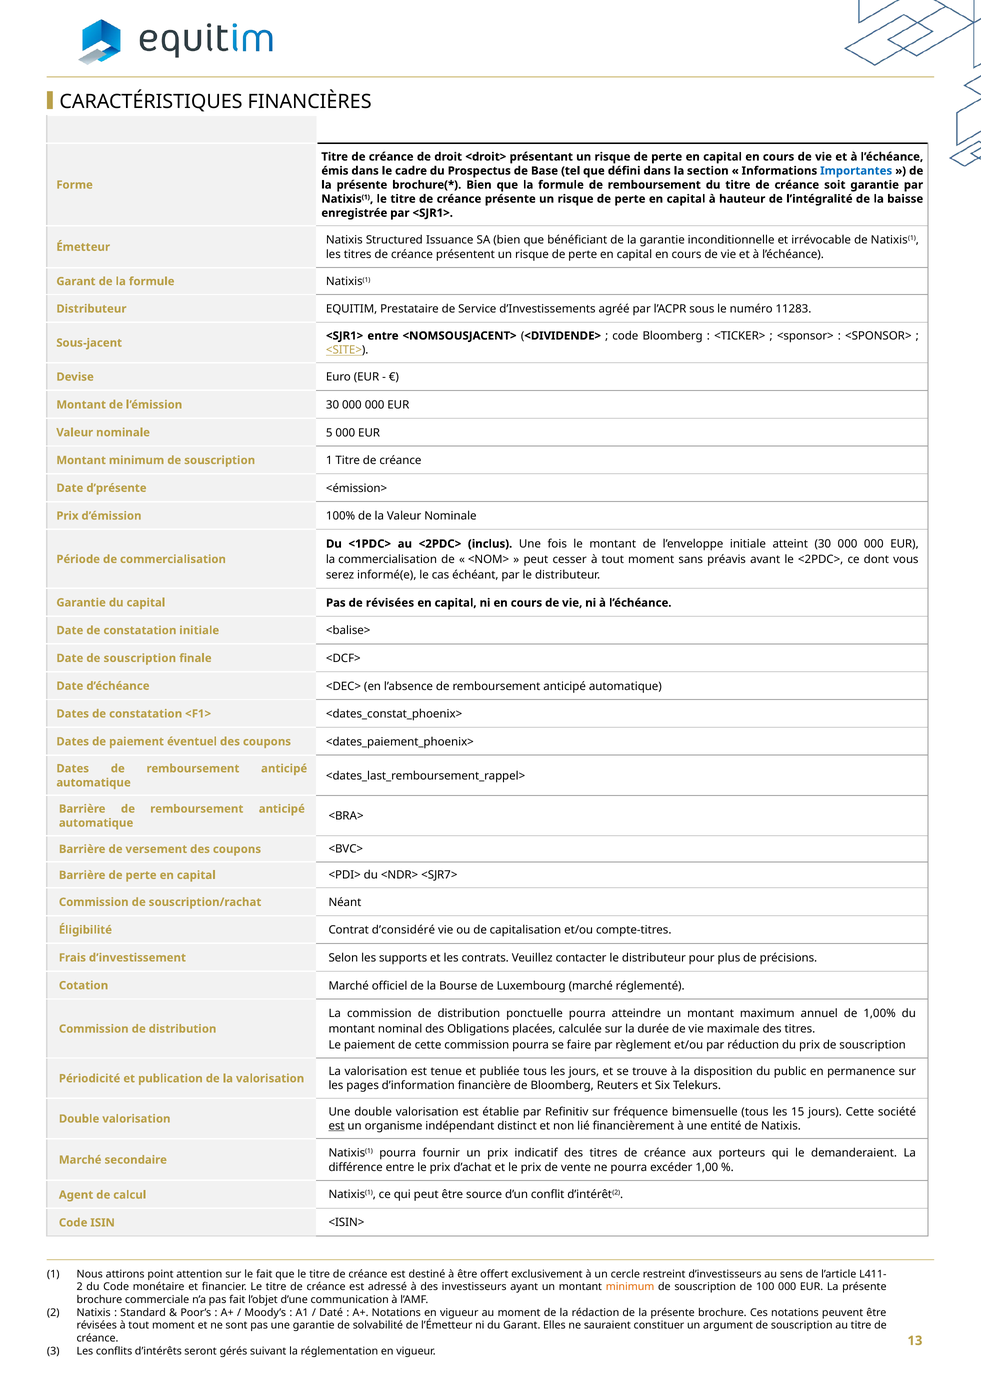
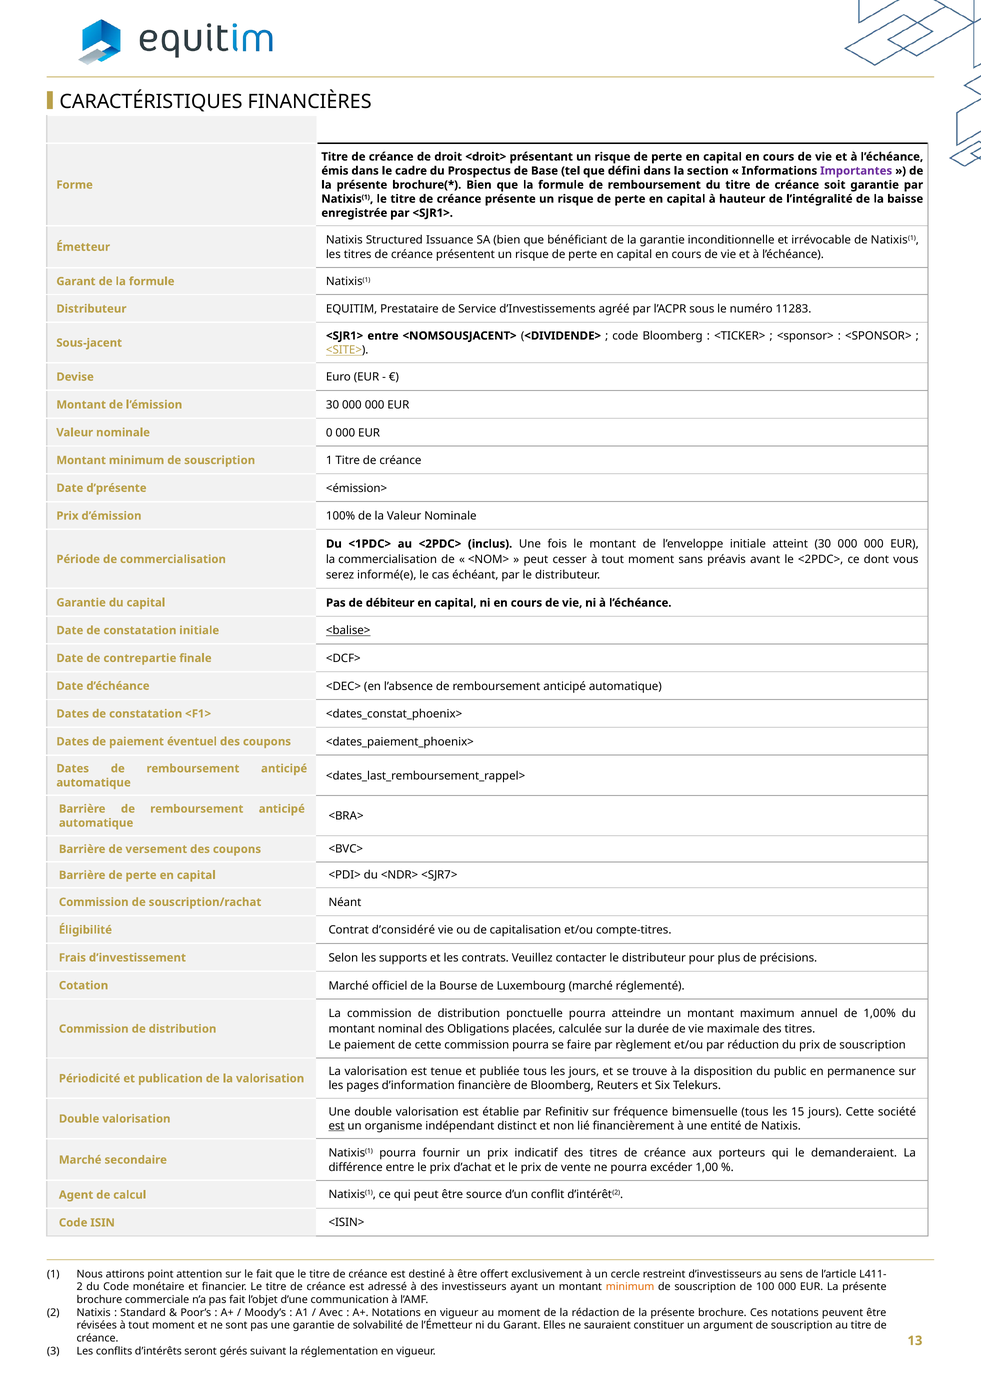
Importantes colour: blue -> purple (856, 171)
5: 5 -> 0 (329, 433)
de révisées: révisées -> débiteur (390, 603)
<balise> underline: none -> present (348, 631)
Date de souscription: souscription -> contrepartie (140, 658)
Daté: Daté -> Avec (331, 1313)
